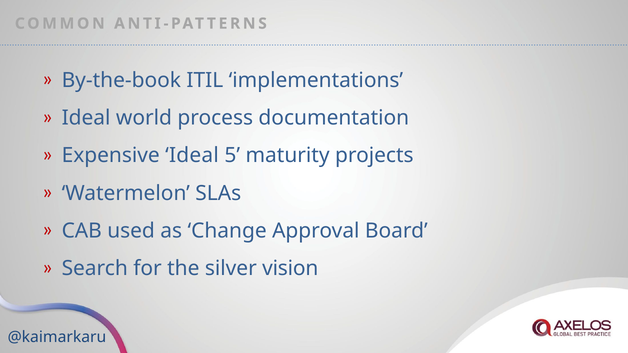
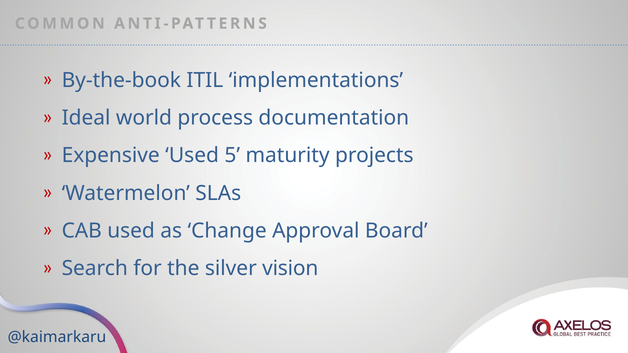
Expensive Ideal: Ideal -> Used (192, 156)
